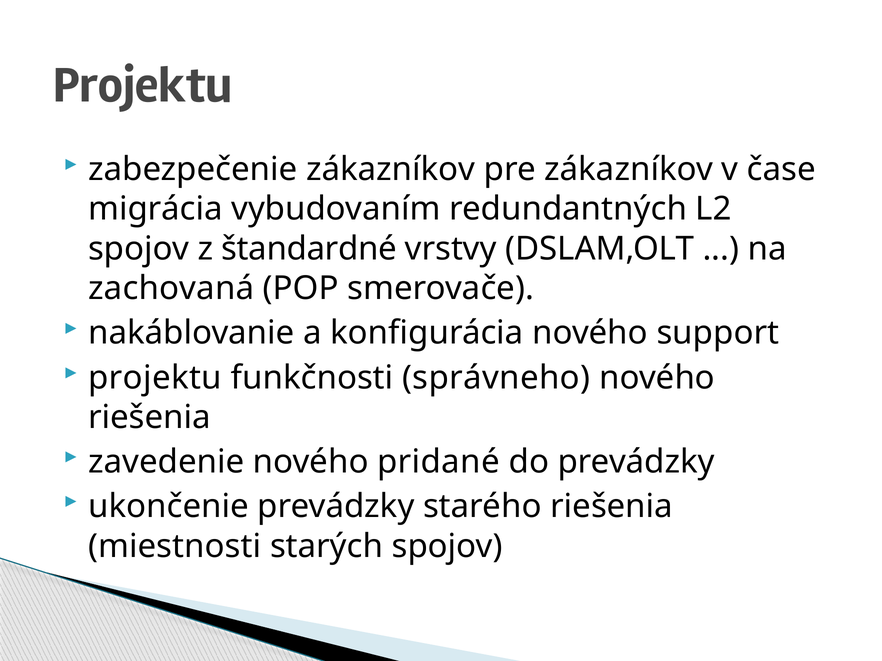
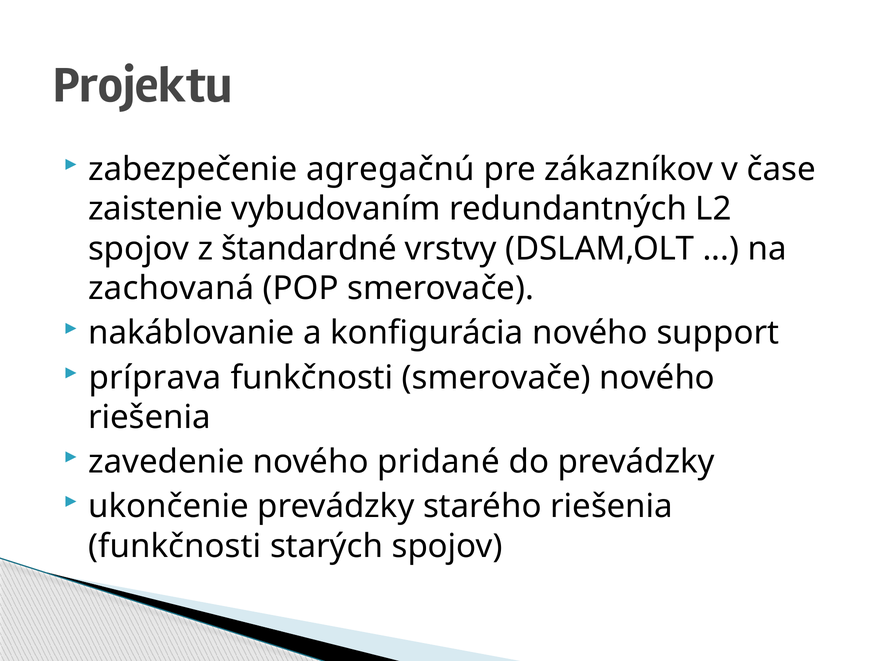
zabezpečenie zákazníkov: zákazníkov -> agregačnú (390, 169)
migrácia: migrácia -> zaistenie (156, 209)
projektu: projektu -> príprava (155, 378)
funkčnosti správneho: správneho -> smerovače (496, 378)
miestnosti: miestnosti -> funkčnosti (175, 547)
